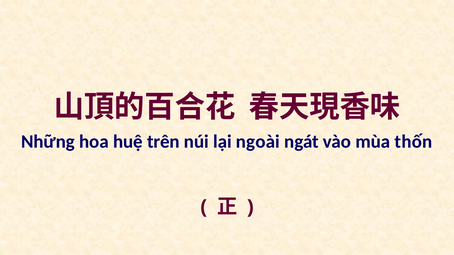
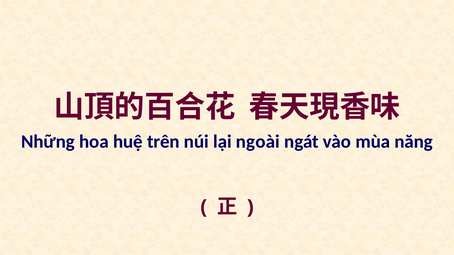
thốn: thốn -> năng (414, 142)
